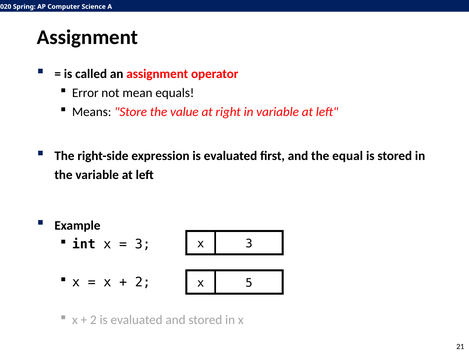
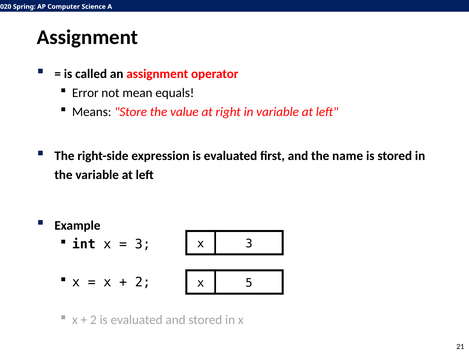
equal: equal -> name (348, 156)
